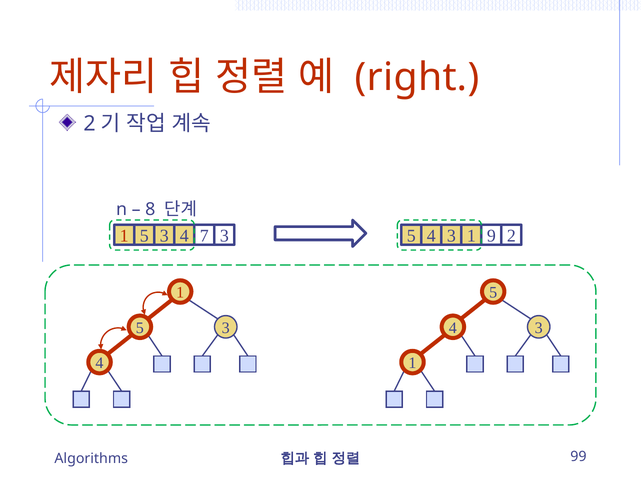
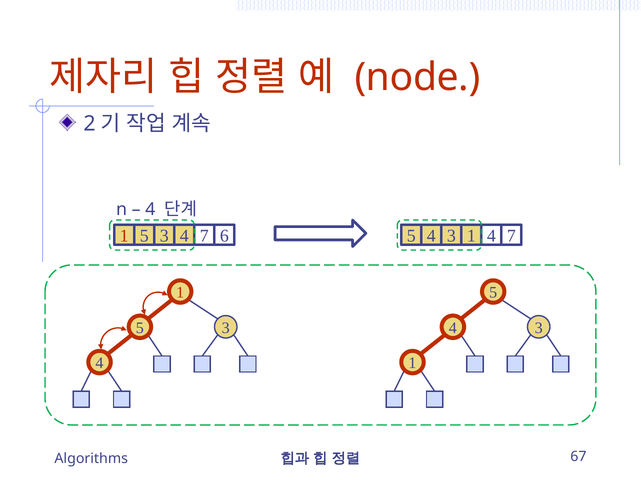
right: right -> node (417, 78)
8: 8 -> 4 (150, 209)
7 3: 3 -> 6 (224, 236)
9: 9 -> 4 (491, 236)
4 2: 2 -> 7 (511, 236)
99: 99 -> 67 (578, 457)
